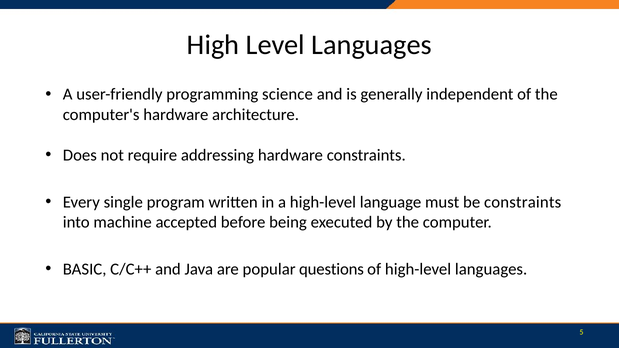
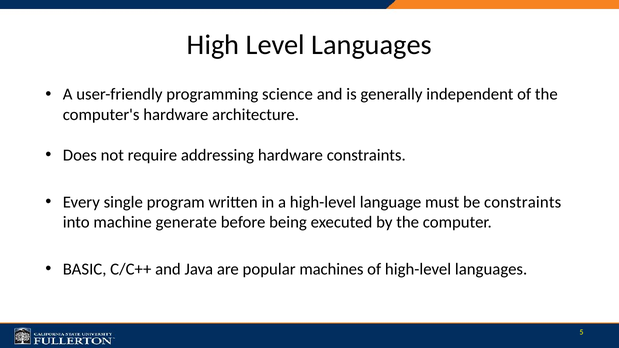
accepted: accepted -> generate (186, 222)
questions: questions -> machines (331, 269)
